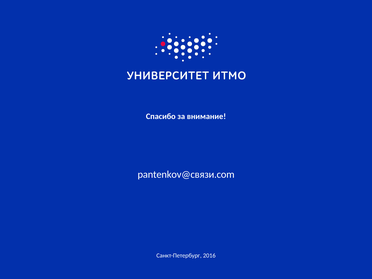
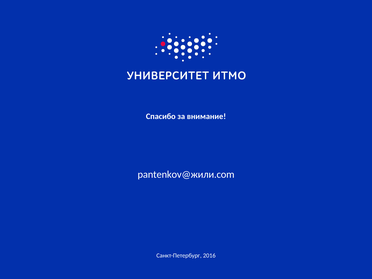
pantenkov@связи.com: pantenkov@связи.com -> pantenkov@жили.com (186, 174)
